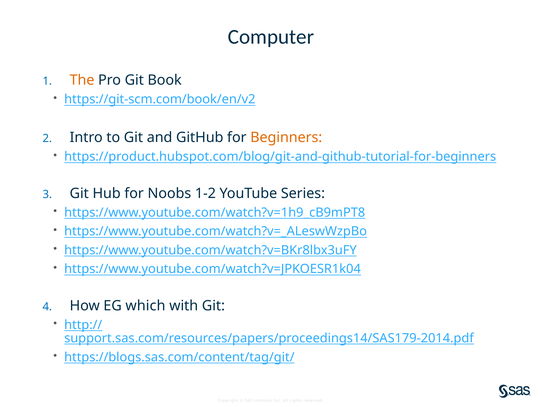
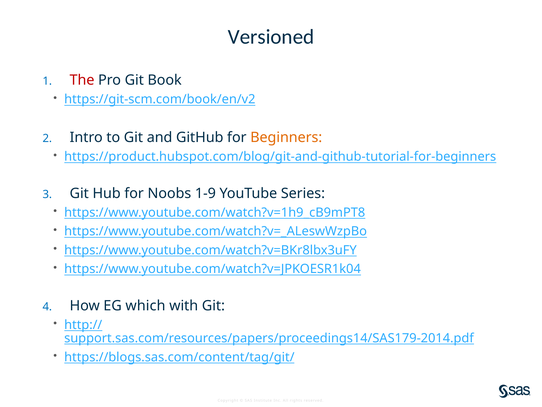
Computer: Computer -> Versioned (271, 37)
The colour: orange -> red (82, 80)
1-2: 1-2 -> 1-9 (205, 193)
